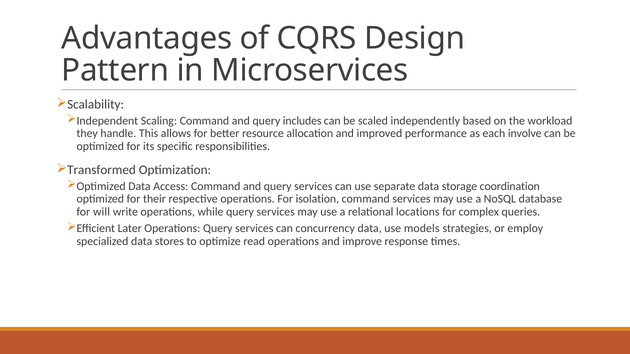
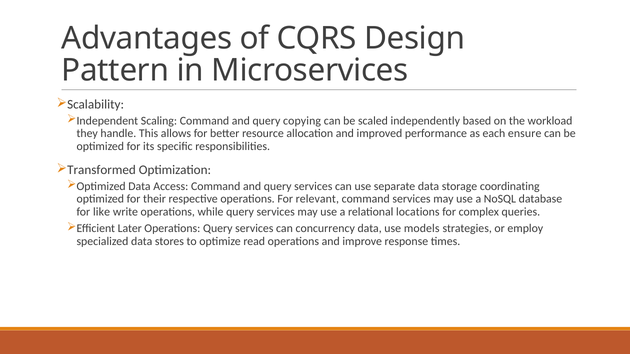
includes: includes -> copying (302, 121)
involve: involve -> ensure (525, 134)
coordination: coordination -> coordinating (510, 186)
isolation: isolation -> relevant (317, 199)
will: will -> like (102, 212)
